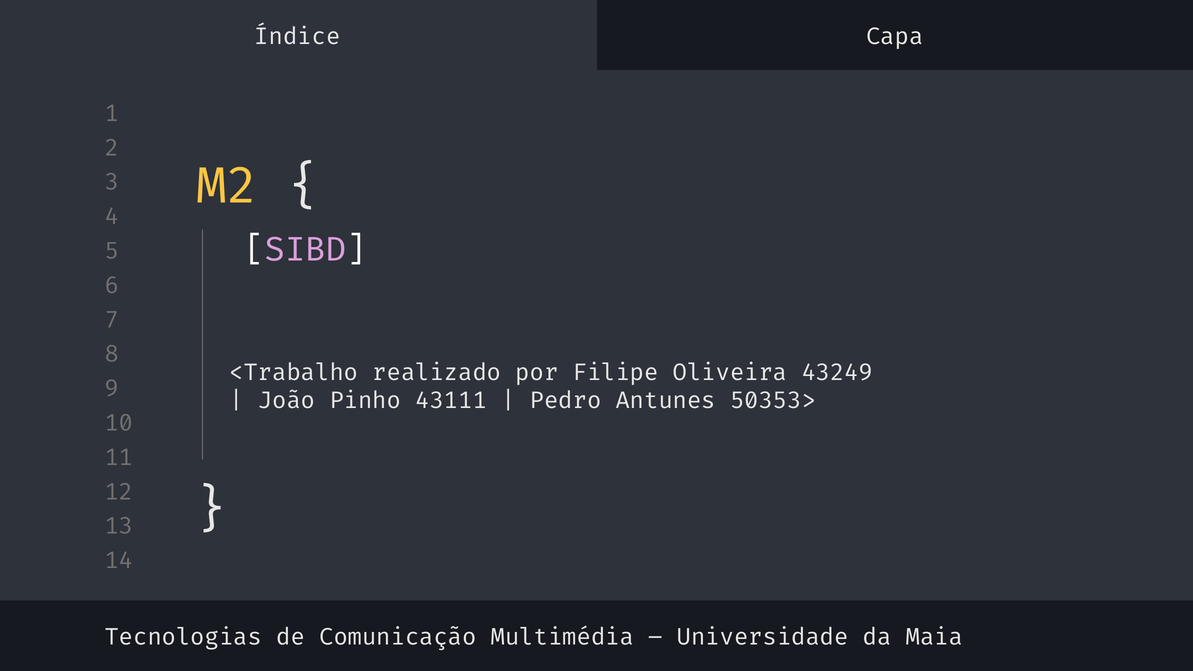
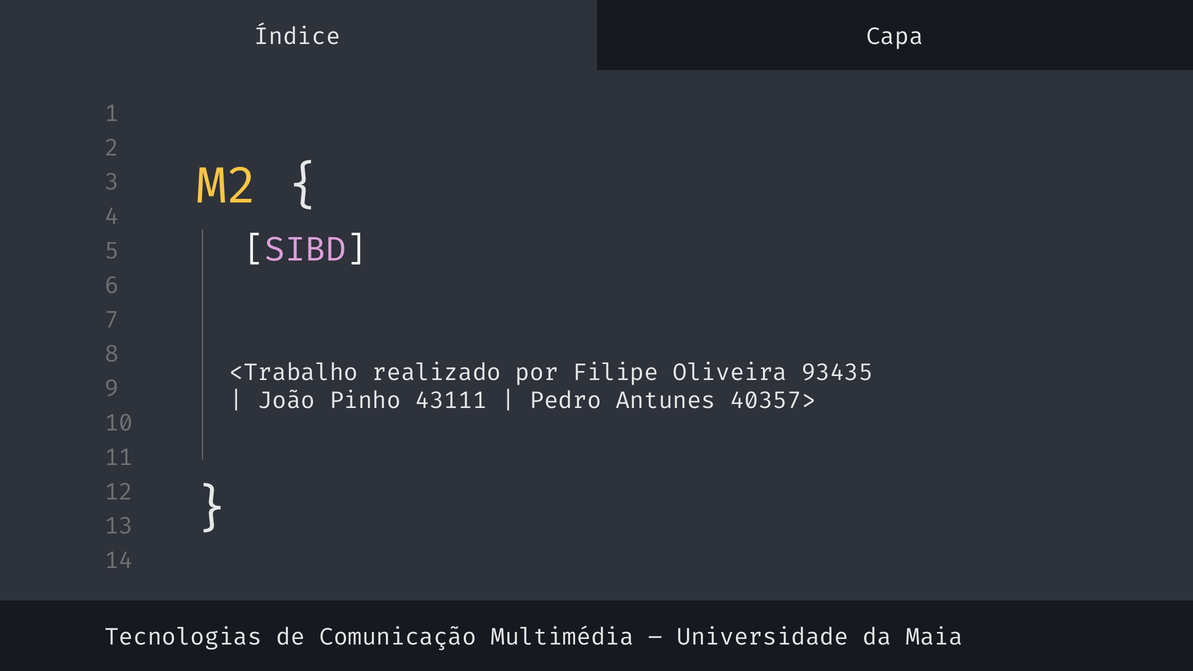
43249: 43249 -> 93435 (837, 373)
50353>: 50353> -> 40357> (773, 400)
